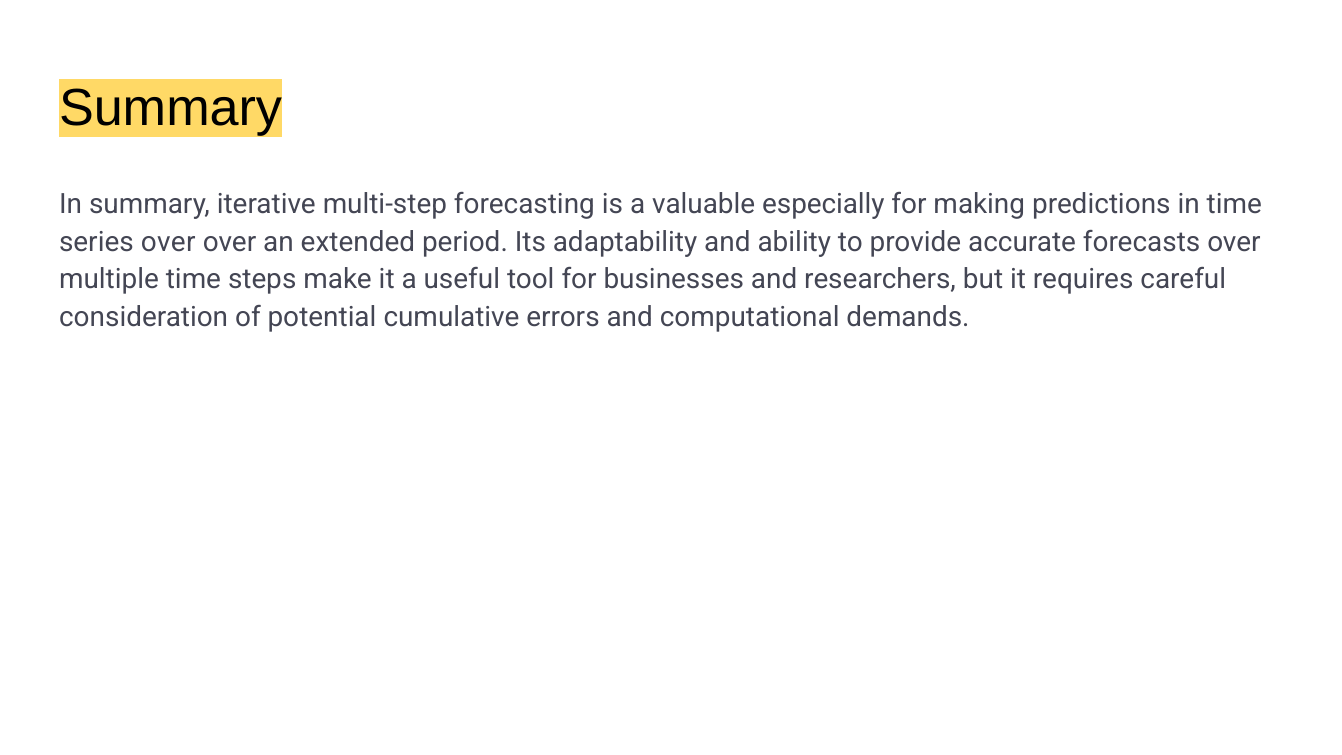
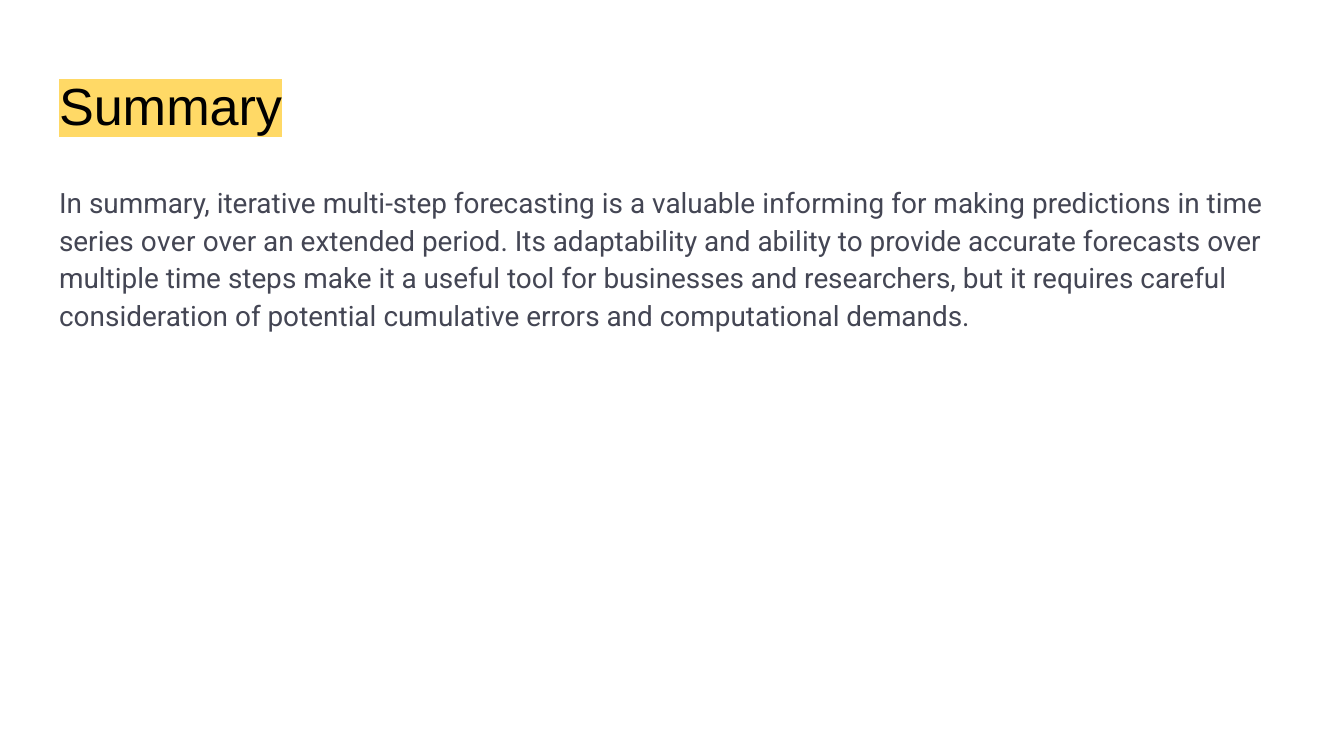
especially: especially -> informing (823, 204)
